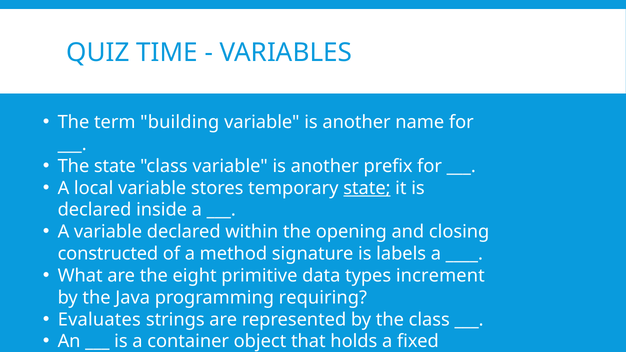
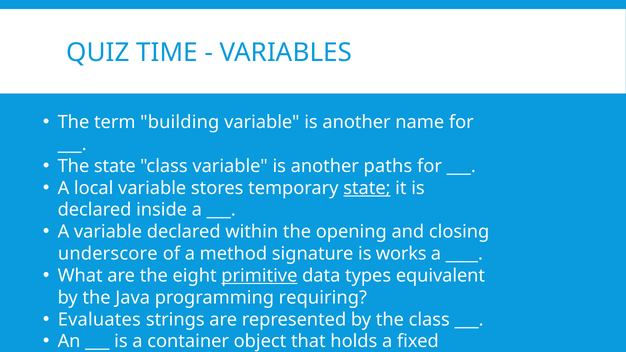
prefix: prefix -> paths (388, 166)
constructed: constructed -> underscore (108, 254)
labels: labels -> works (401, 254)
primitive underline: none -> present (259, 276)
increment: increment -> equivalent (440, 276)
